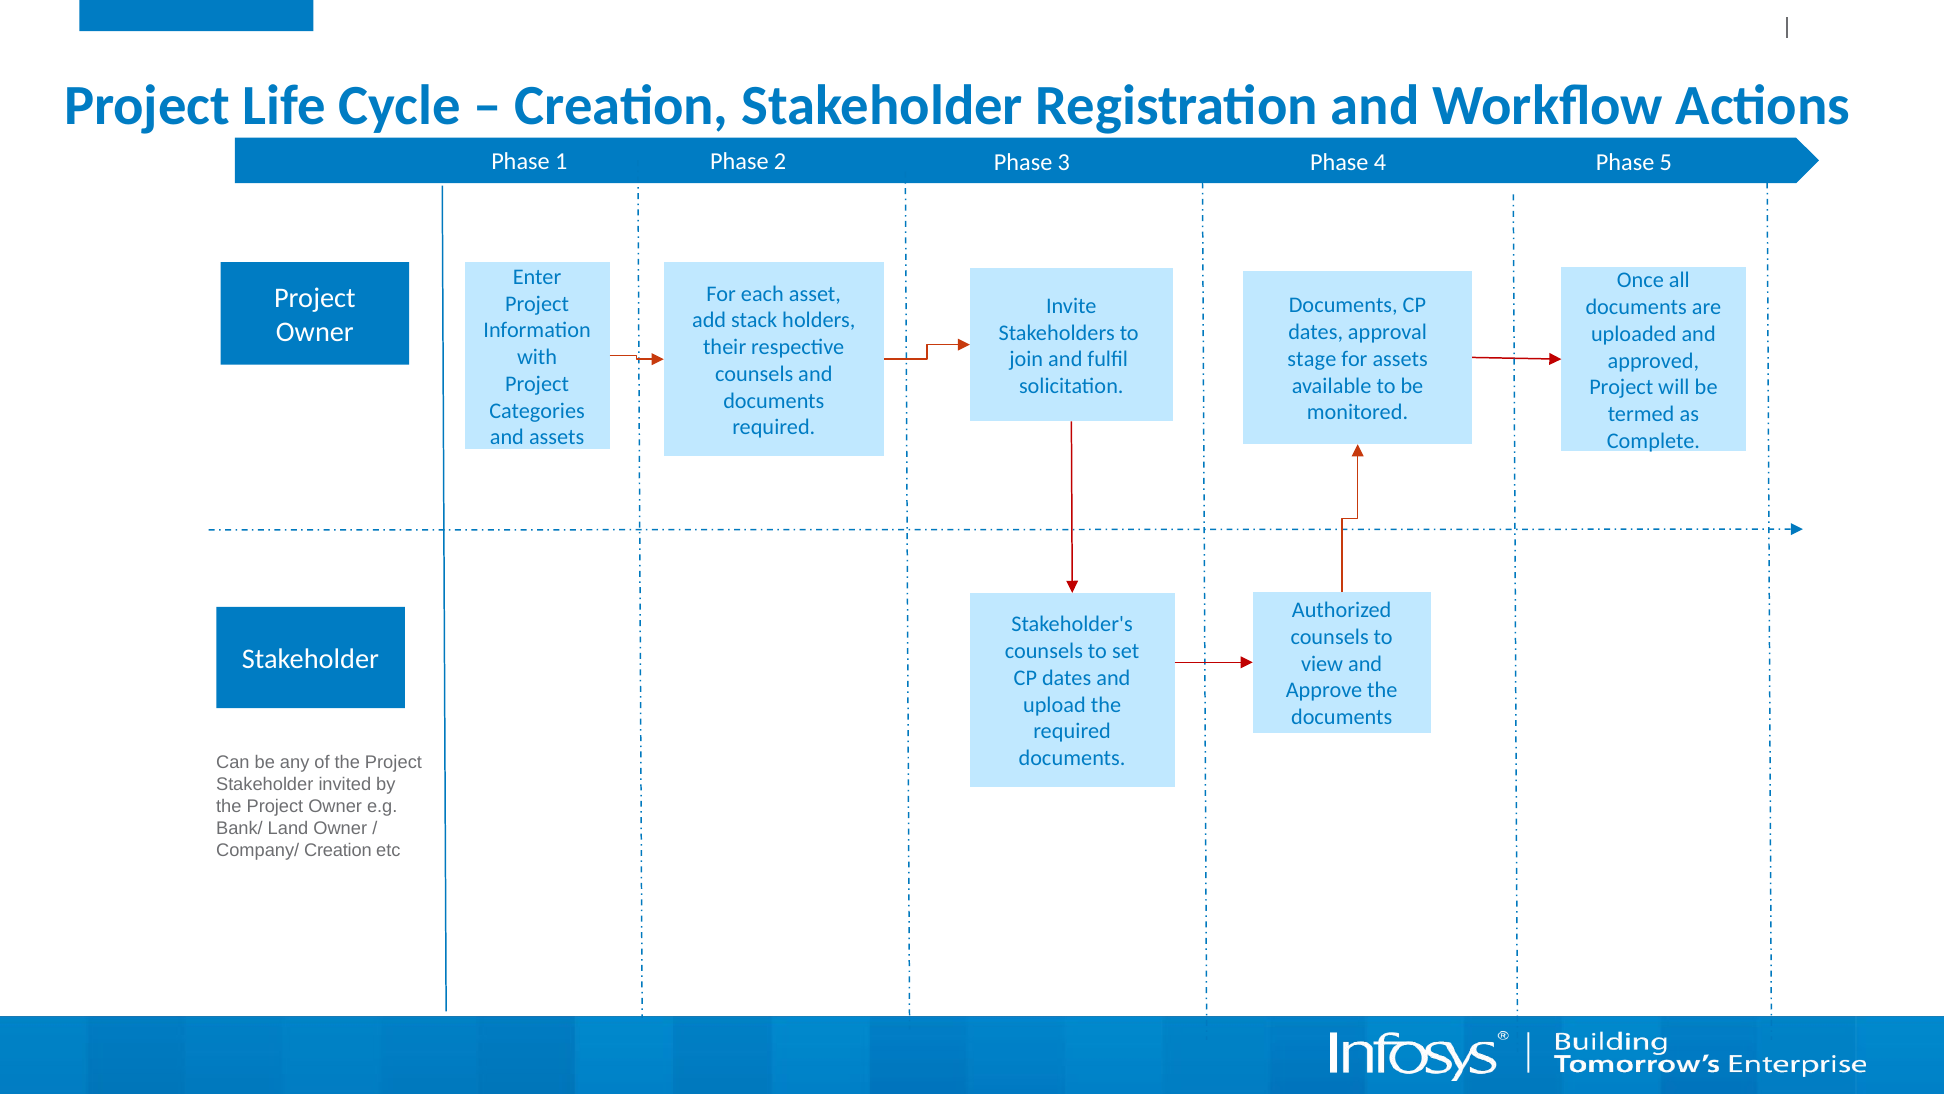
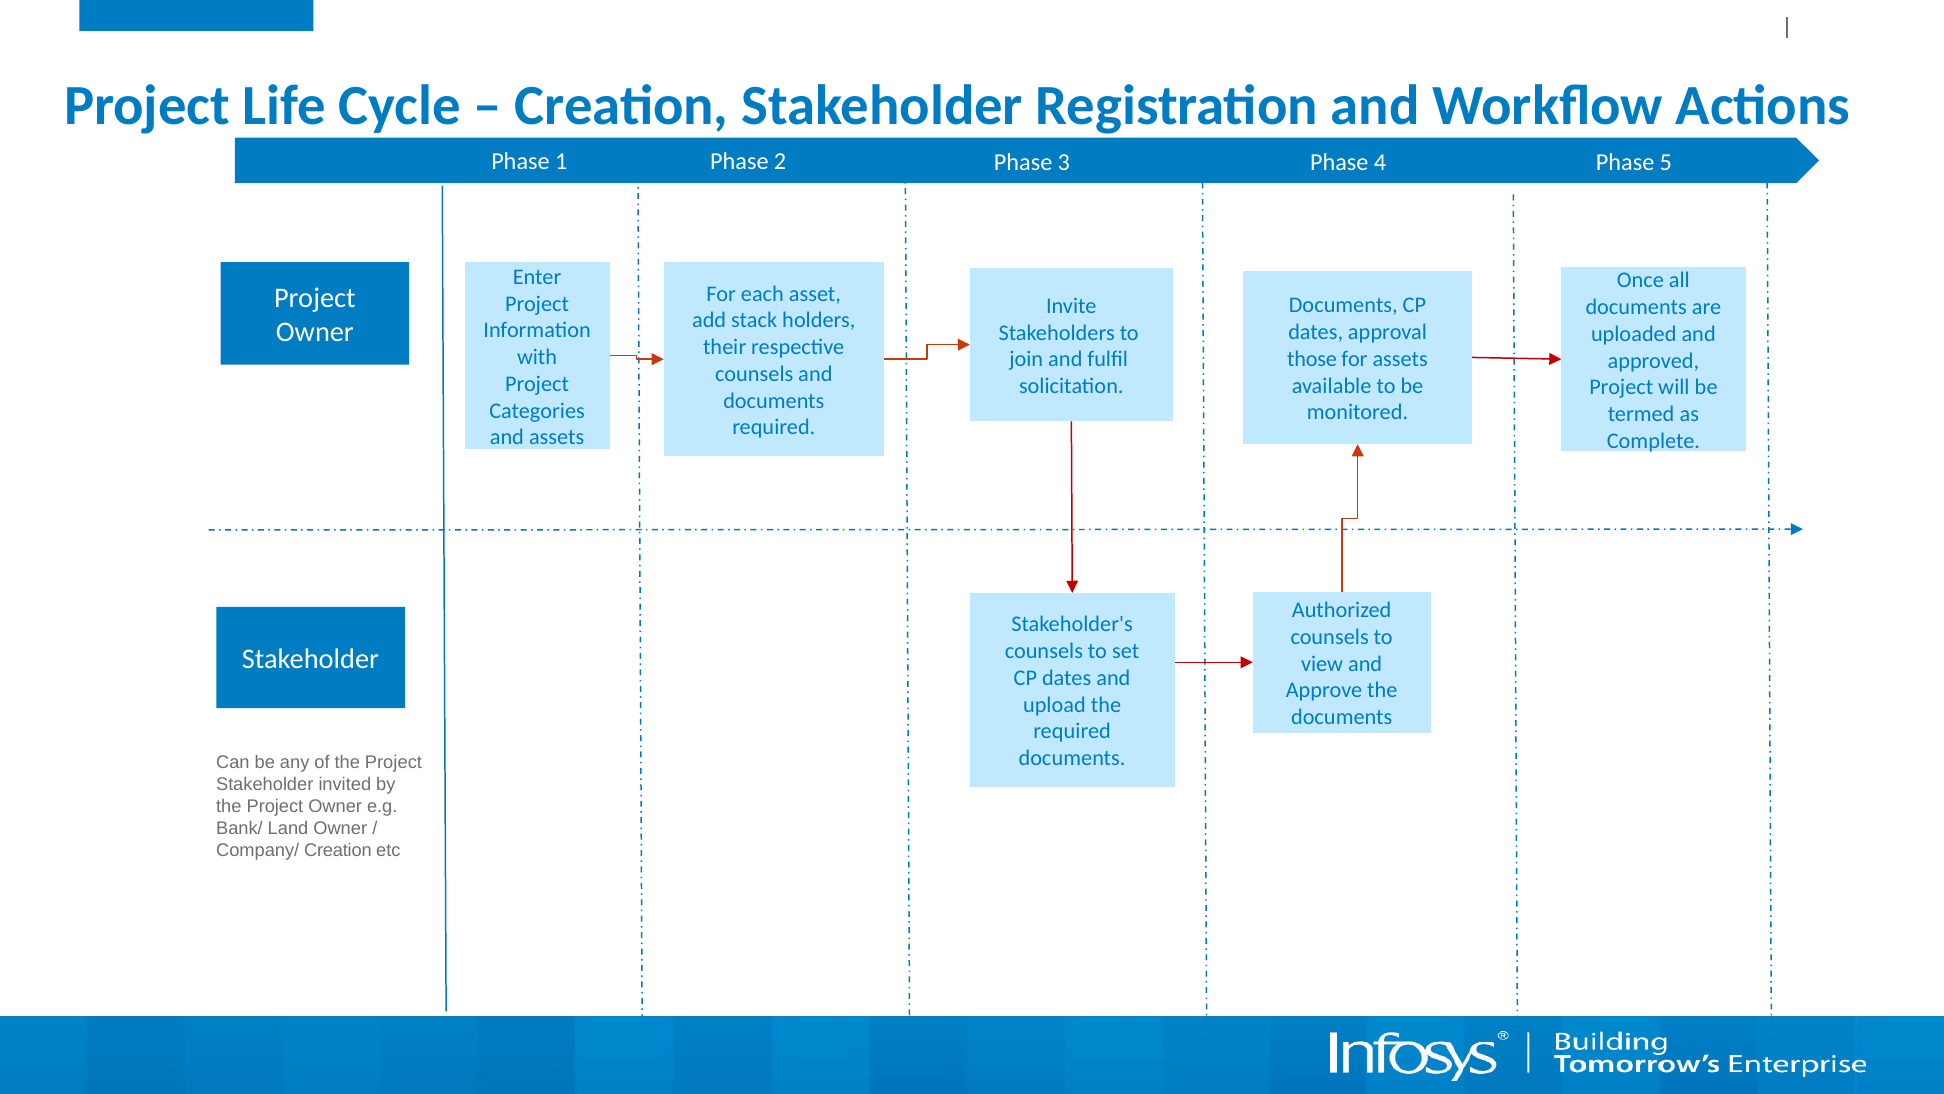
stage: stage -> those (1312, 359)
